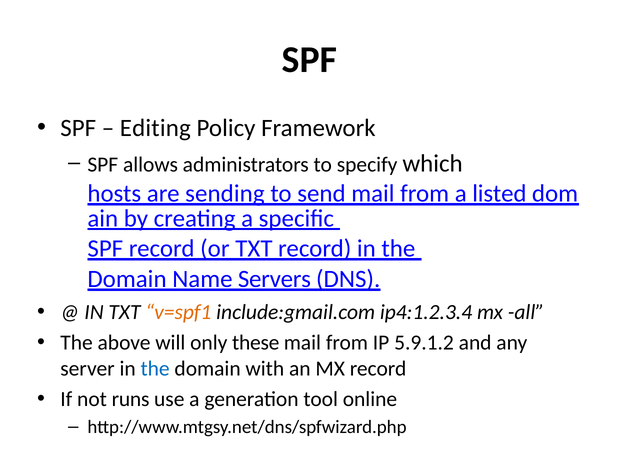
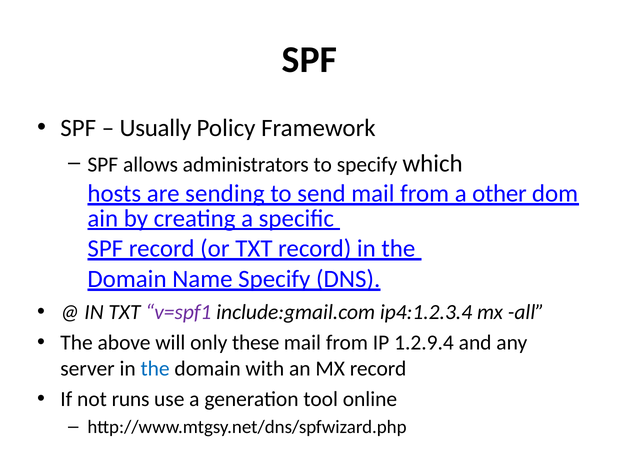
Editing: Editing -> Usually (156, 128)
listed: listed -> other (499, 193)
Name Servers: Servers -> Specify (274, 279)
v=spf1 colour: orange -> purple (178, 312)
5.9.1.2: 5.9.1.2 -> 1.2.9.4 (424, 343)
